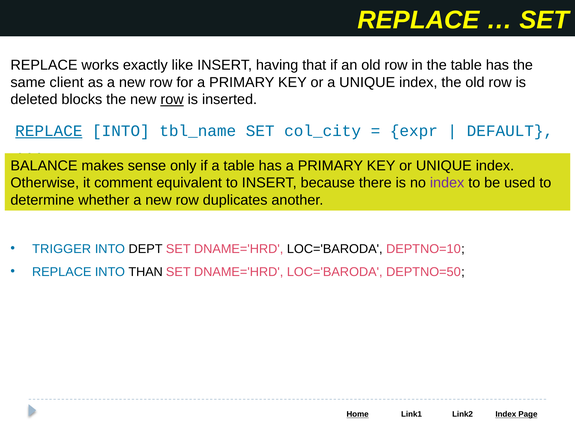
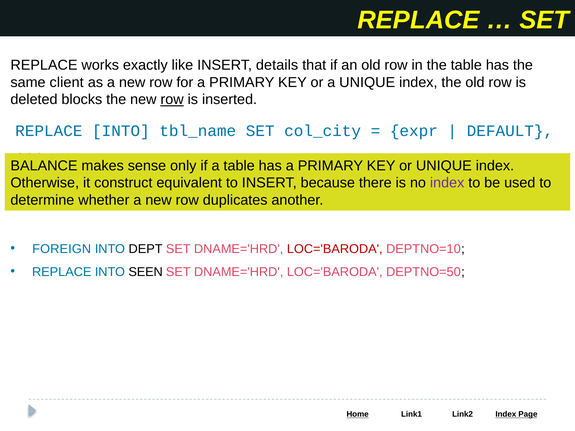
having: having -> details (277, 65)
REPLACE underline: present -> none (49, 131)
comment: comment -> construct (123, 183)
TRIGGER: TRIGGER -> FOREIGN (62, 249)
LOC='BARODA colour: black -> red (335, 249)
THAN: THAN -> SEEN (146, 272)
